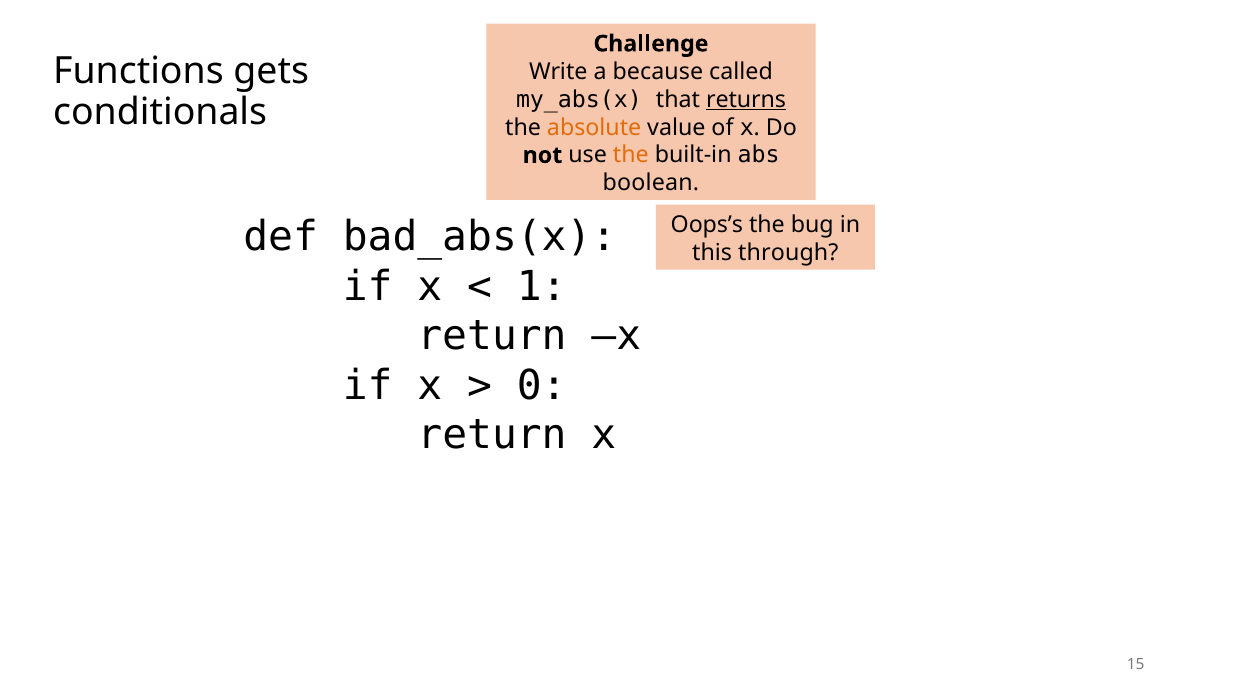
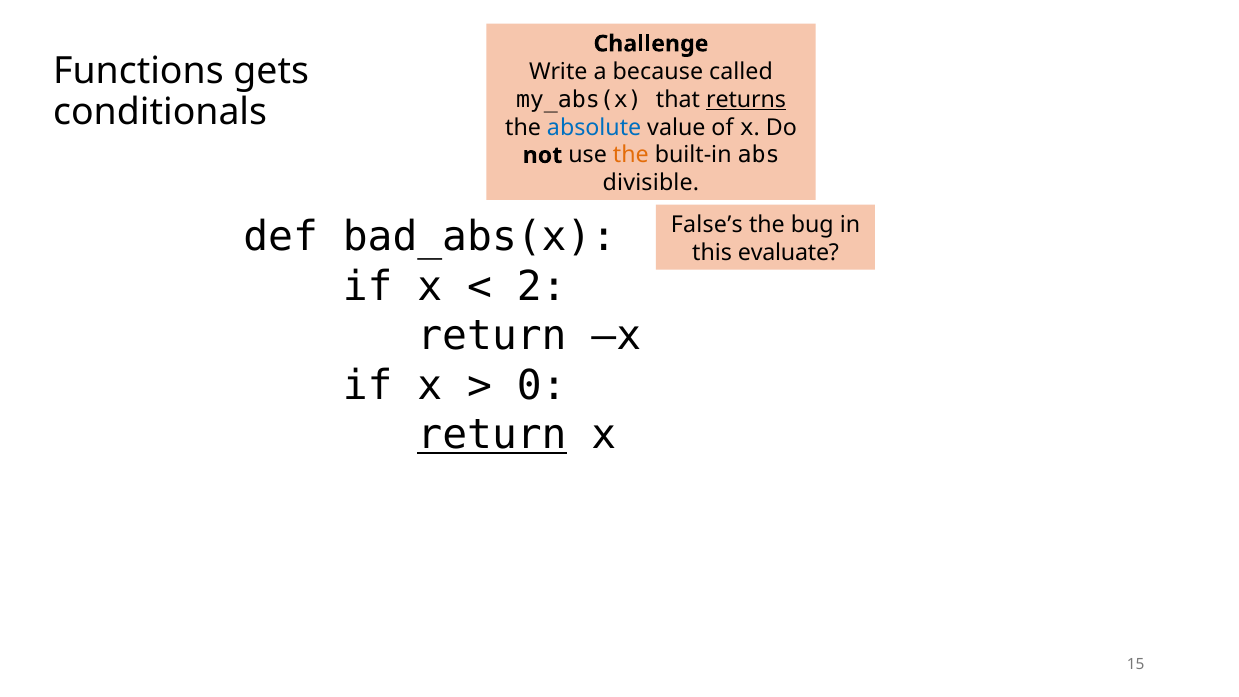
absolute colour: orange -> blue (594, 127)
boolean: boolean -> divisible (651, 183)
Oops’s: Oops’s -> False’s (707, 225)
through: through -> evaluate (788, 253)
1: 1 -> 2 (542, 287)
return underline: none -> present (492, 435)
